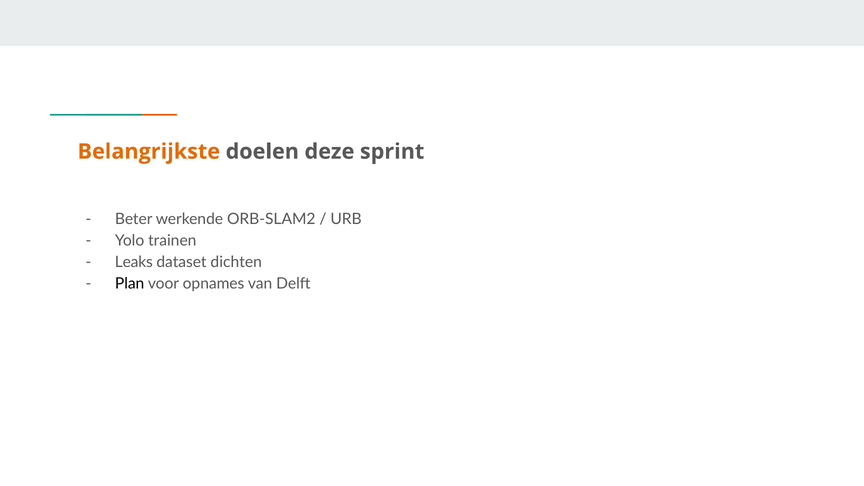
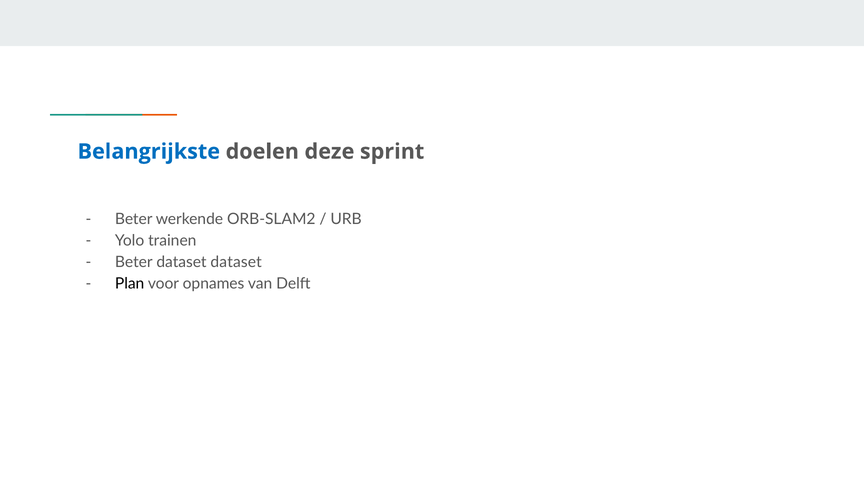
Belangrijkste colour: orange -> blue (149, 152)
Leaks: Leaks -> Beter (134, 262)
dataset dichten: dichten -> dataset (236, 262)
